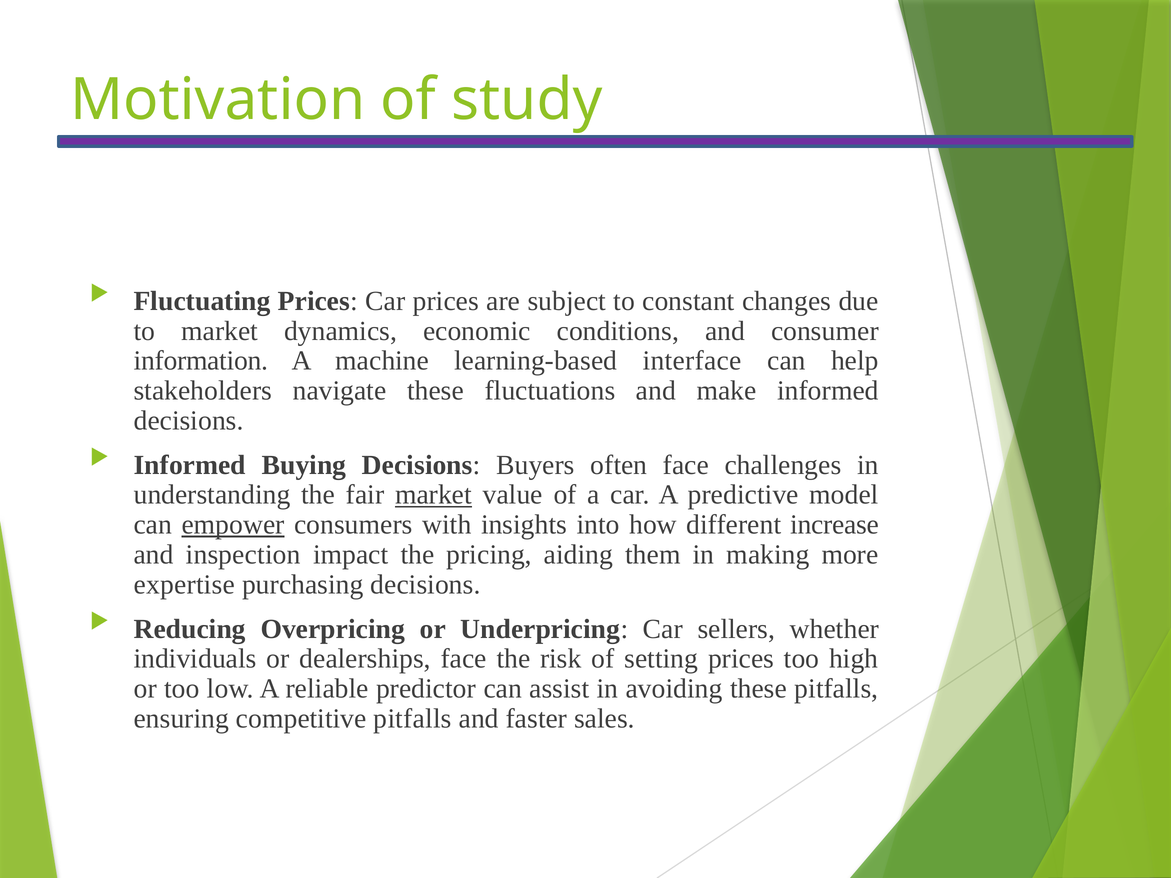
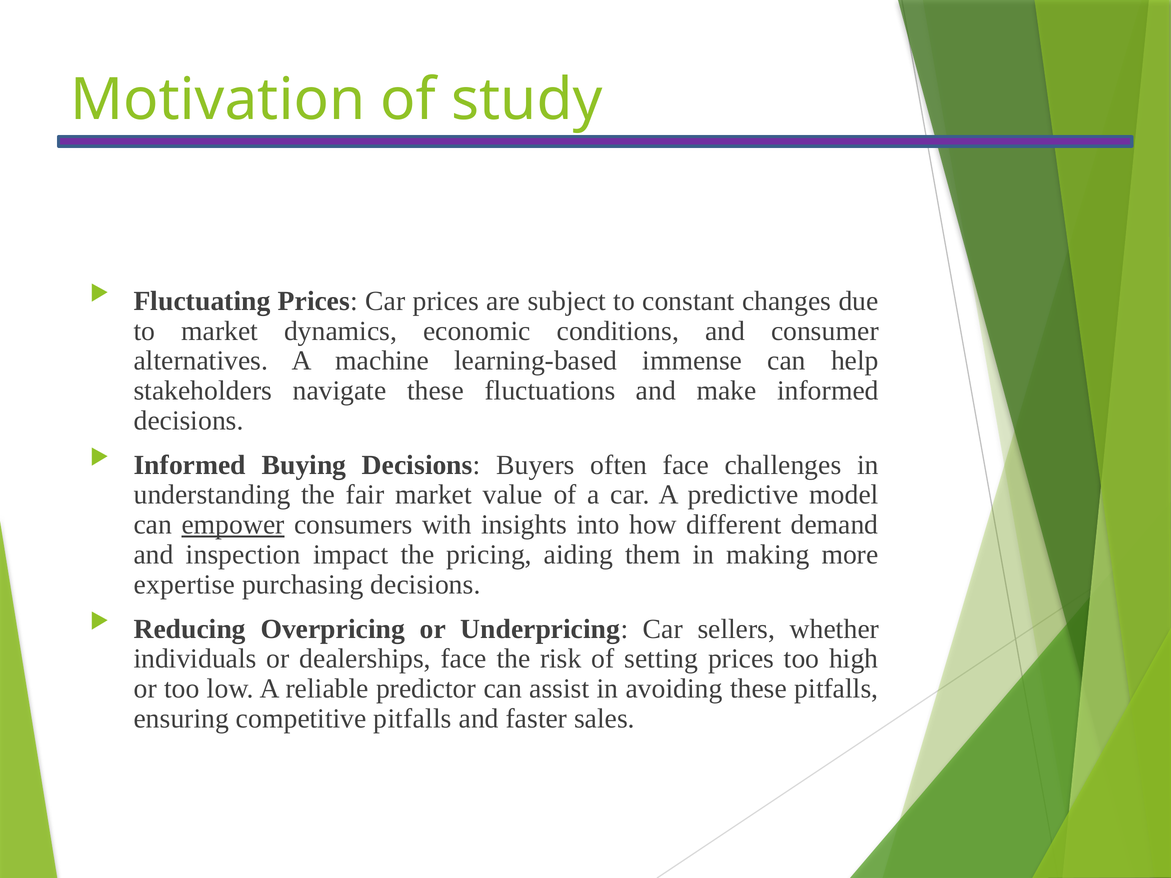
information: information -> alternatives (201, 361)
interface: interface -> immense (692, 361)
market underline: present -> none (434, 495)
increase: increase -> demand (835, 525)
